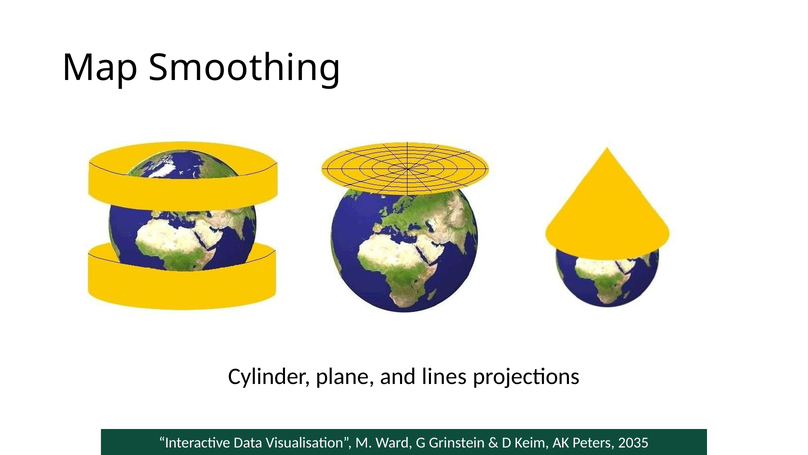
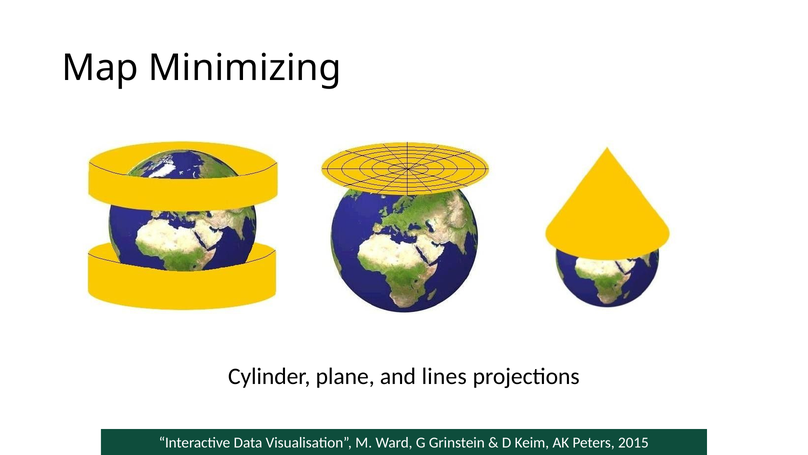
Smoothing: Smoothing -> Minimizing (245, 68)
2035: 2035 -> 2015 (633, 442)
